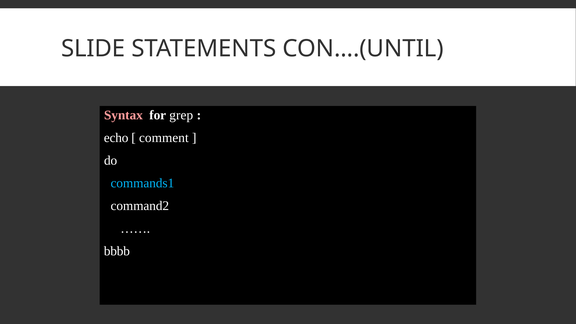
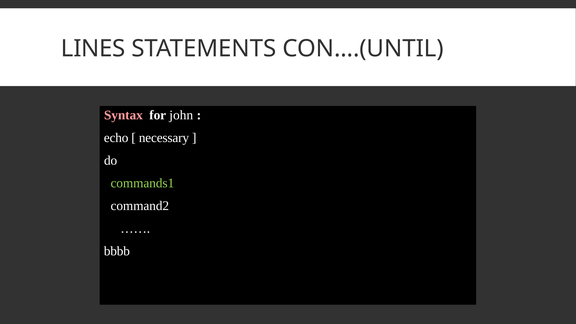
SLIDE: SLIDE -> LINES (93, 48)
grep: grep -> john (181, 115)
comment: comment -> necessary (164, 138)
commands1 colour: light blue -> light green (142, 183)
